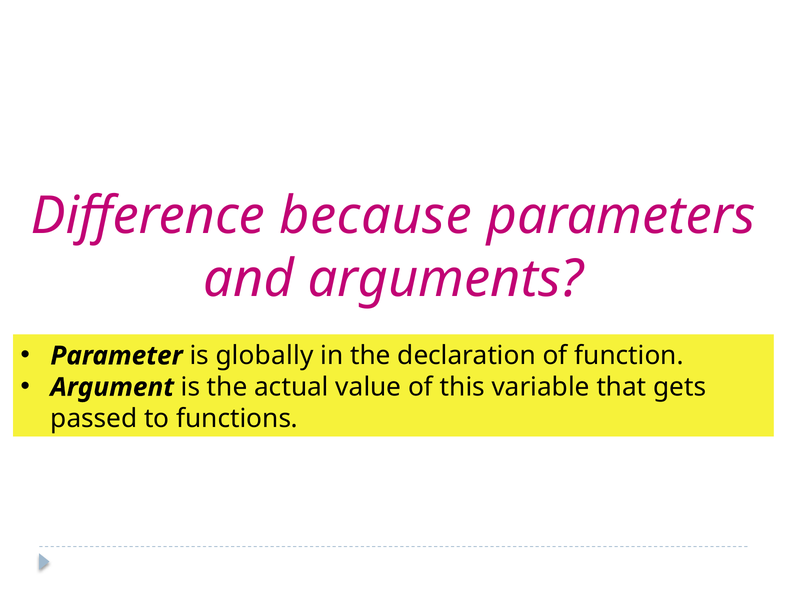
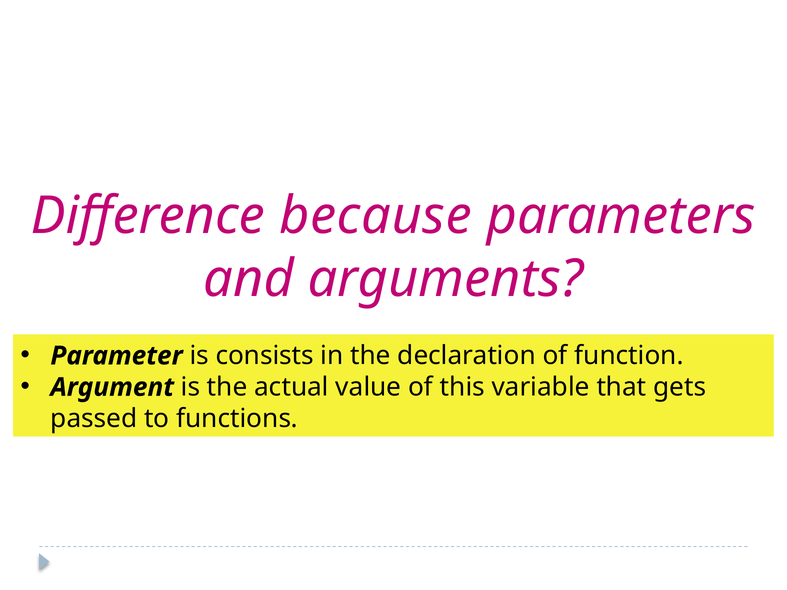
globally: globally -> consists (265, 356)
